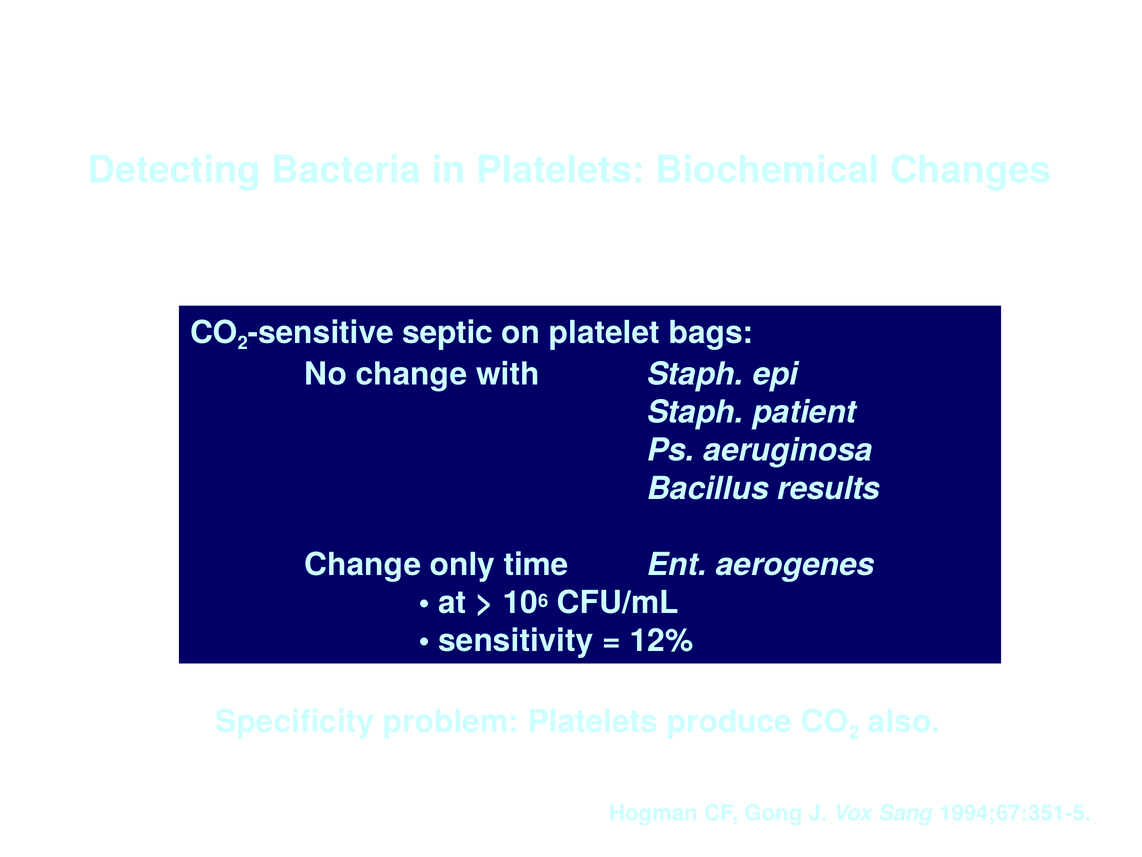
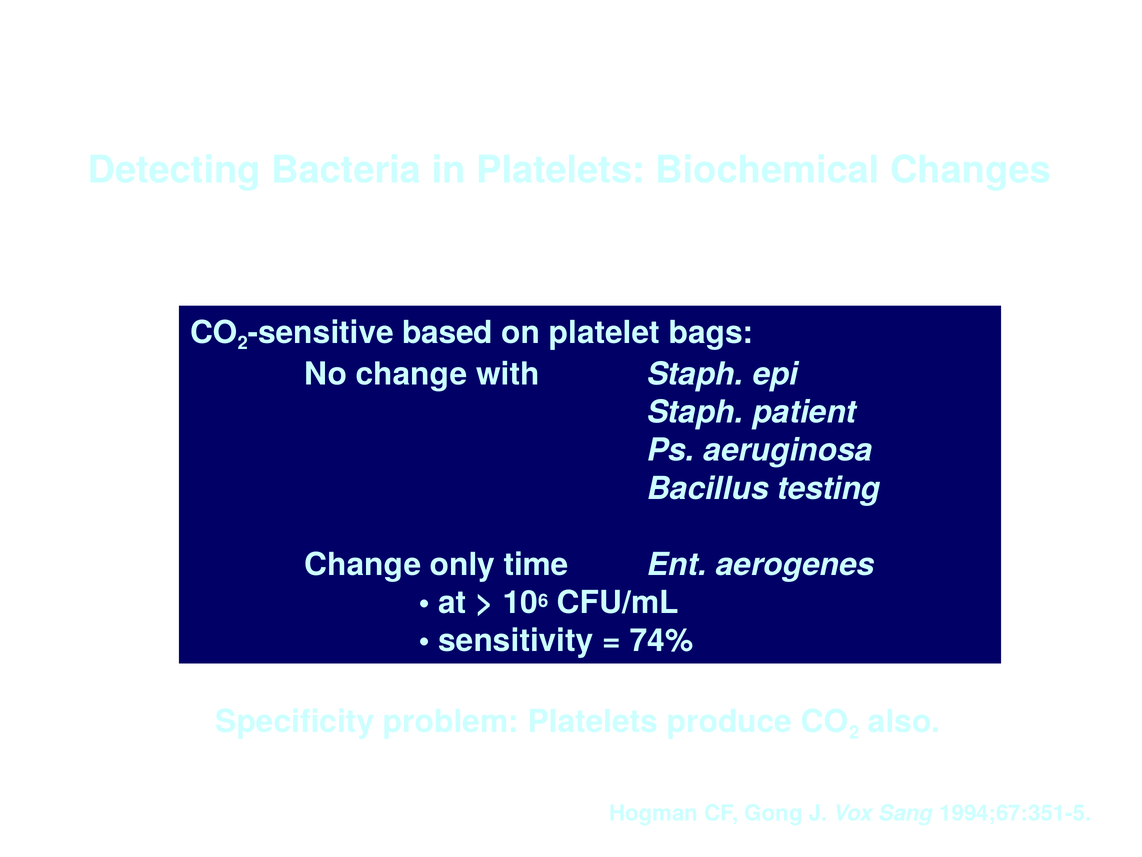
septic: septic -> based (448, 332)
results: results -> testing (829, 488)
12%: 12% -> 74% (662, 641)
